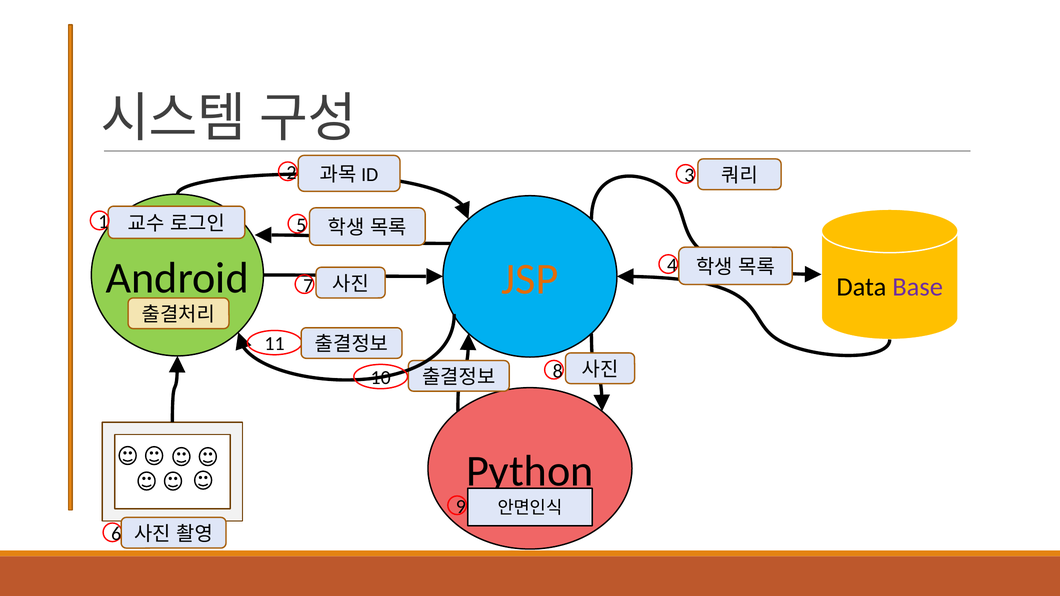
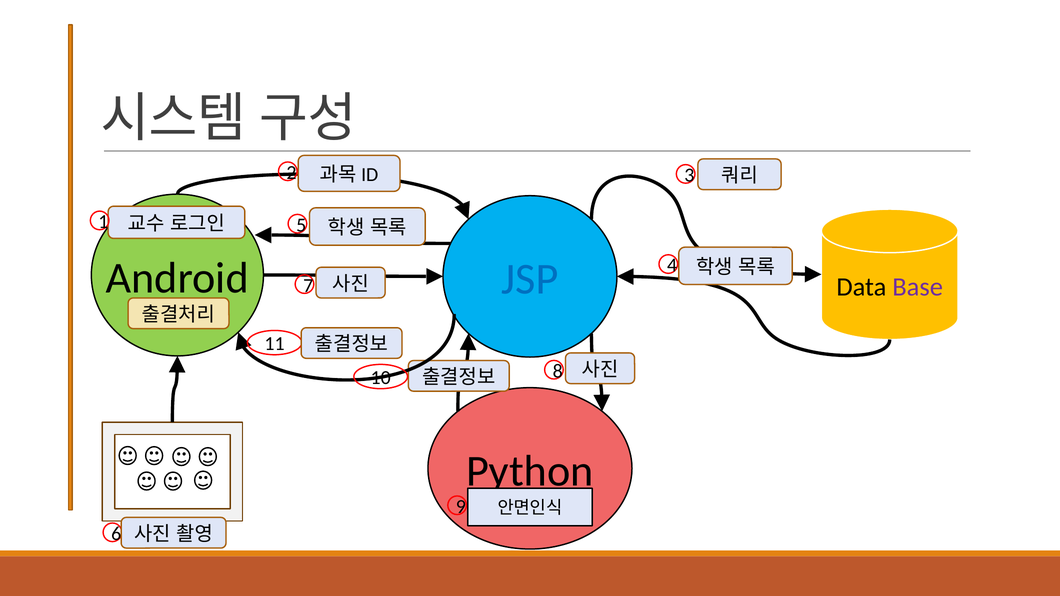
JSP colour: orange -> blue (530, 280)
